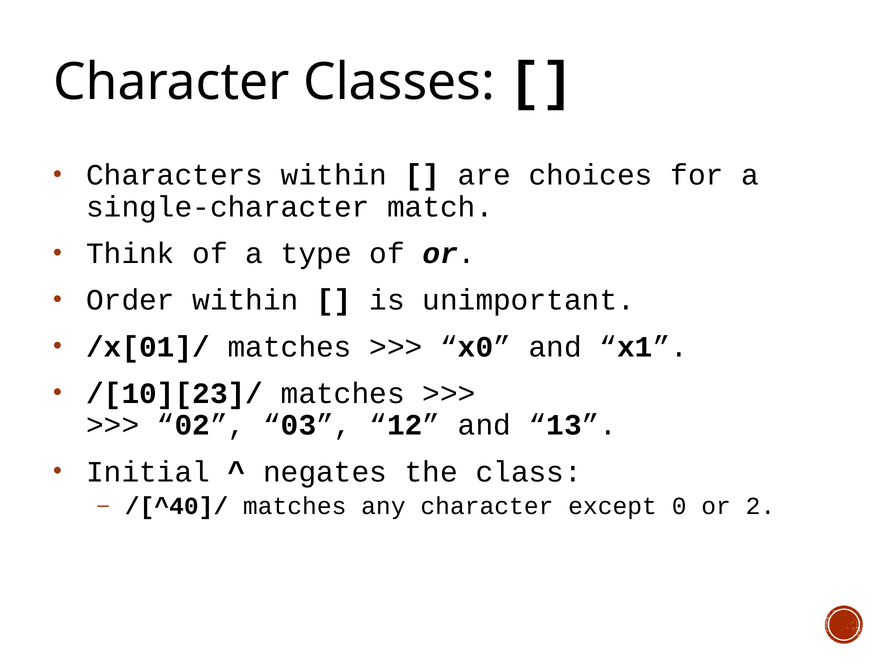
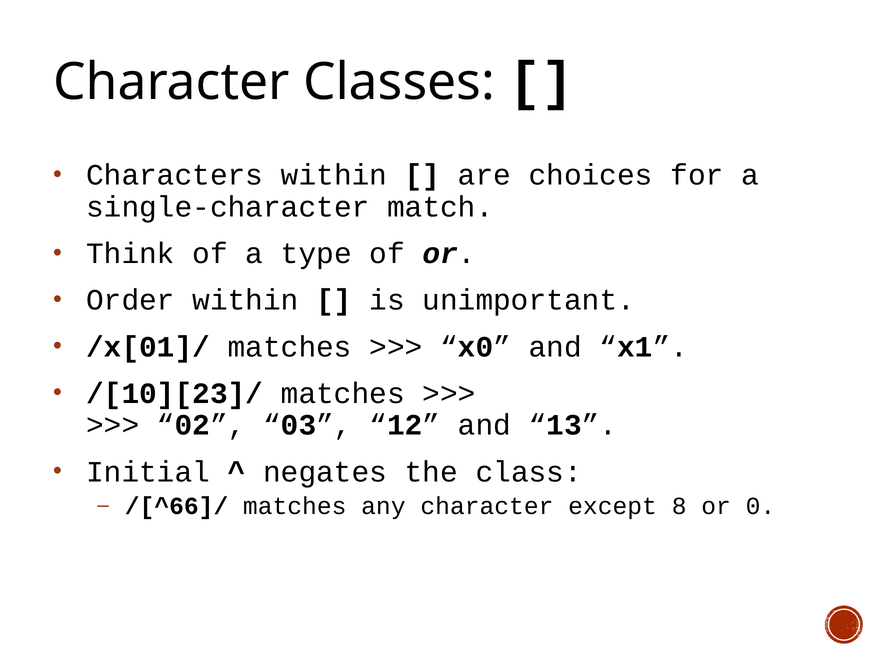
/[^40]/: /[^40]/ -> /[^66]/ (177, 506)
0: 0 -> 8 (679, 506)
2: 2 -> 0 (760, 506)
